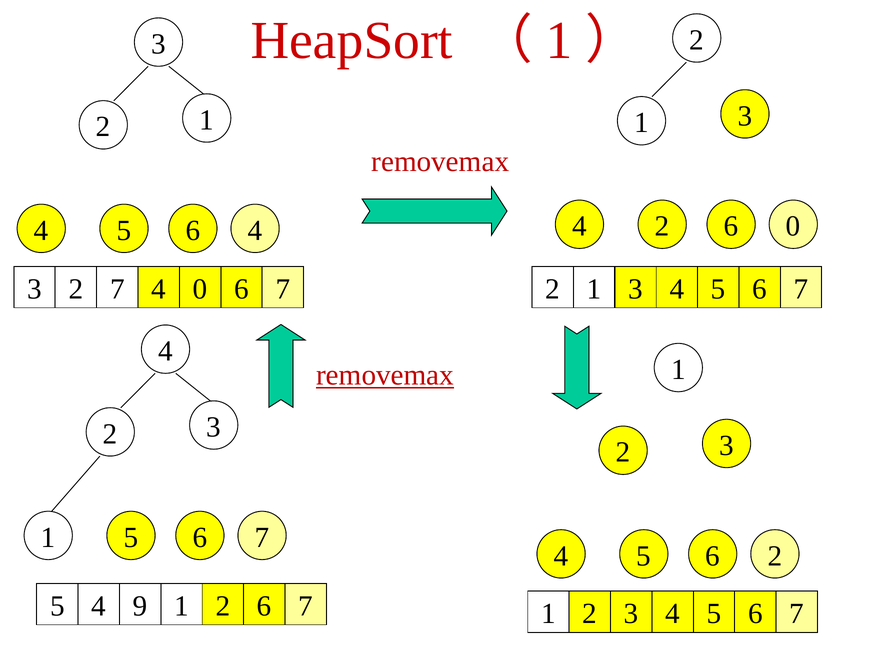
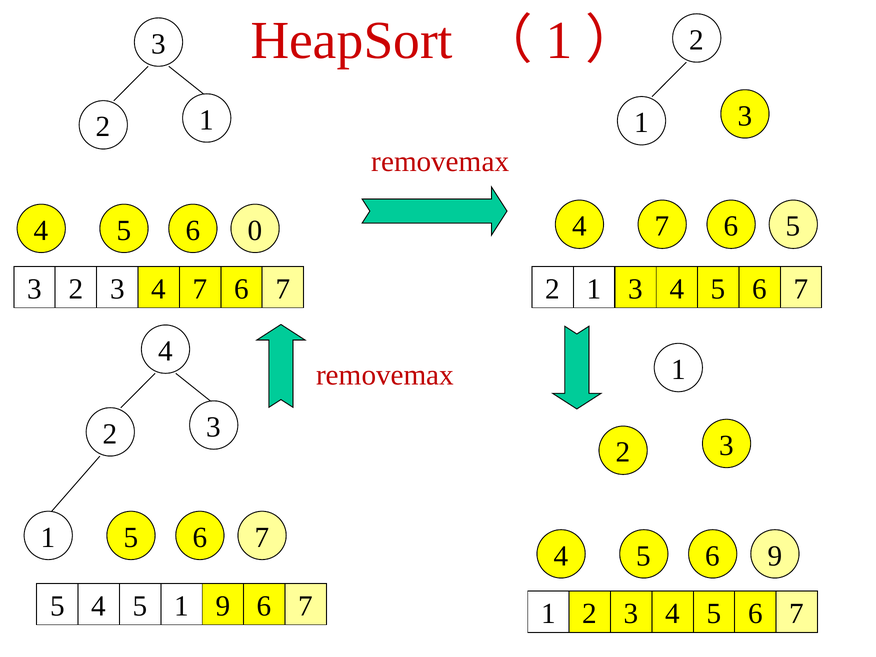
2: 2 -> 7 (662, 226)
6 0: 0 -> 5 (793, 226)
6 4: 4 -> 0 (255, 230)
3 2 7: 7 -> 3 (117, 289)
0: 0 -> 7 (200, 289)
removemax underline: present -> none (385, 375)
6 2: 2 -> 9 (775, 556)
5 4 9: 9 -> 5 (140, 606)
2: 2 -> 9 (223, 606)
